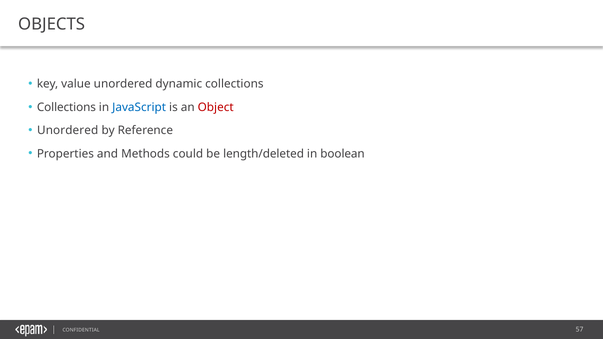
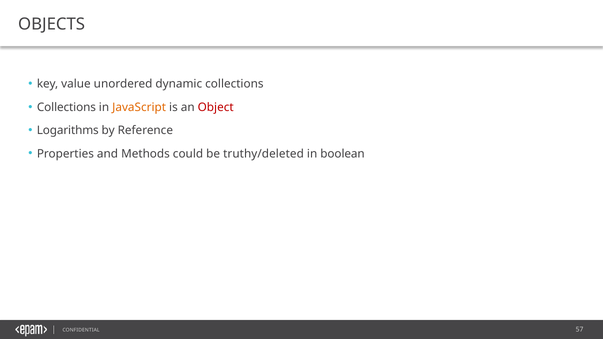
JavaScript colour: blue -> orange (139, 107)
Unordered: Unordered -> Logarithms (68, 131)
length/deleted: length/deleted -> truthy/deleted (264, 154)
